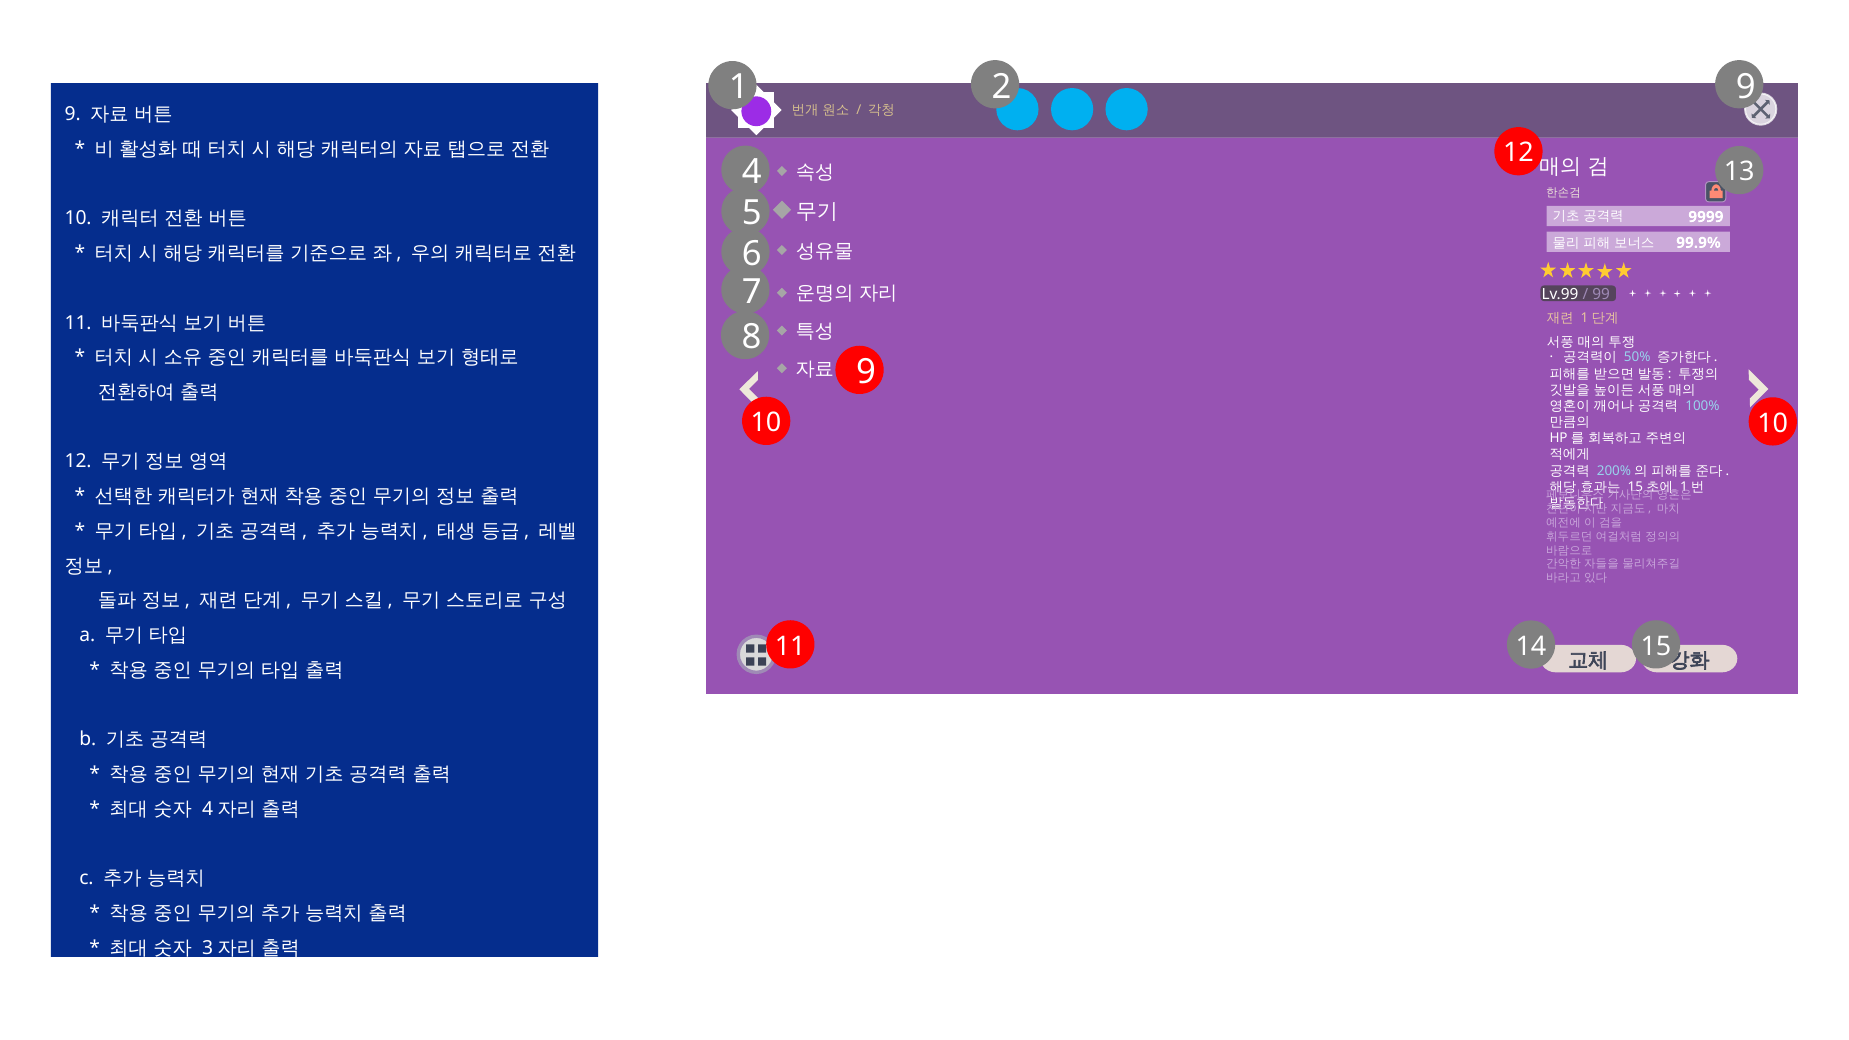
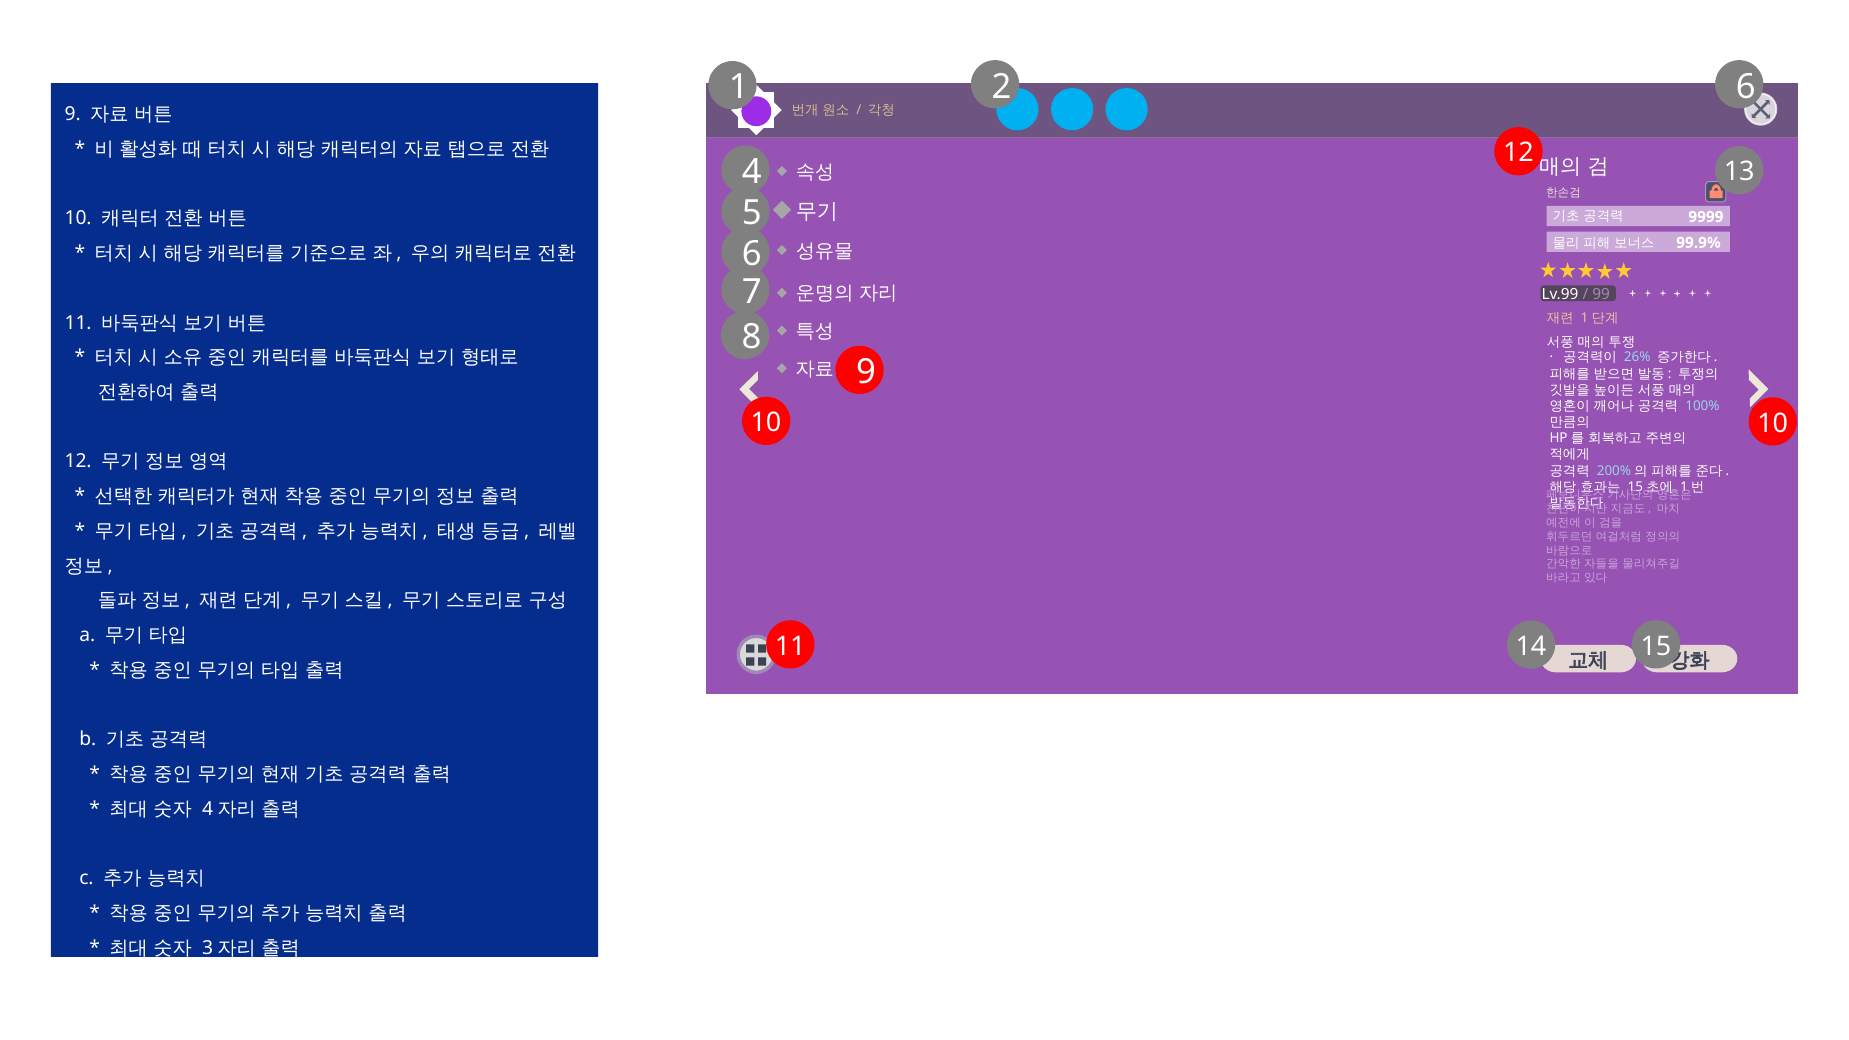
2 9: 9 -> 6 (1746, 87)
50%: 50% -> 26% (1637, 357)
